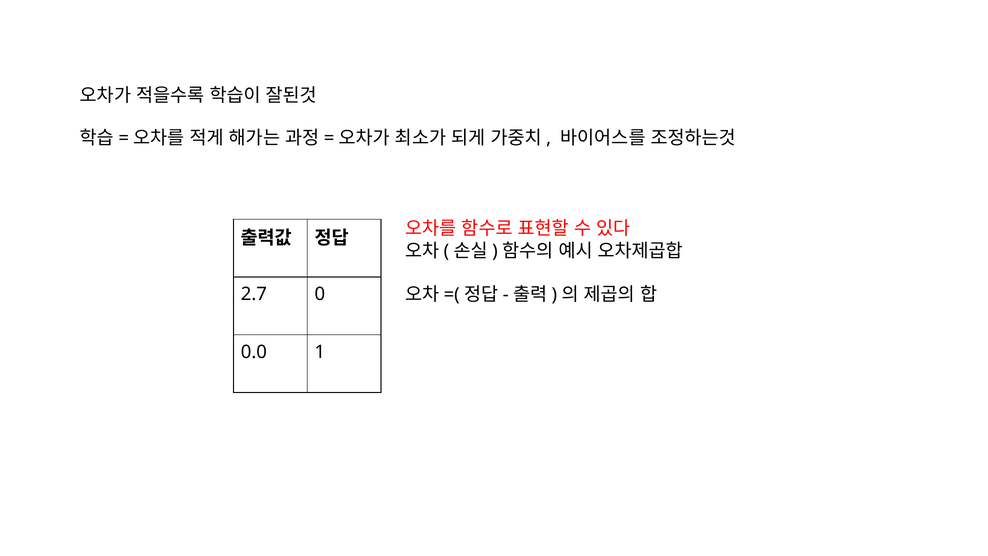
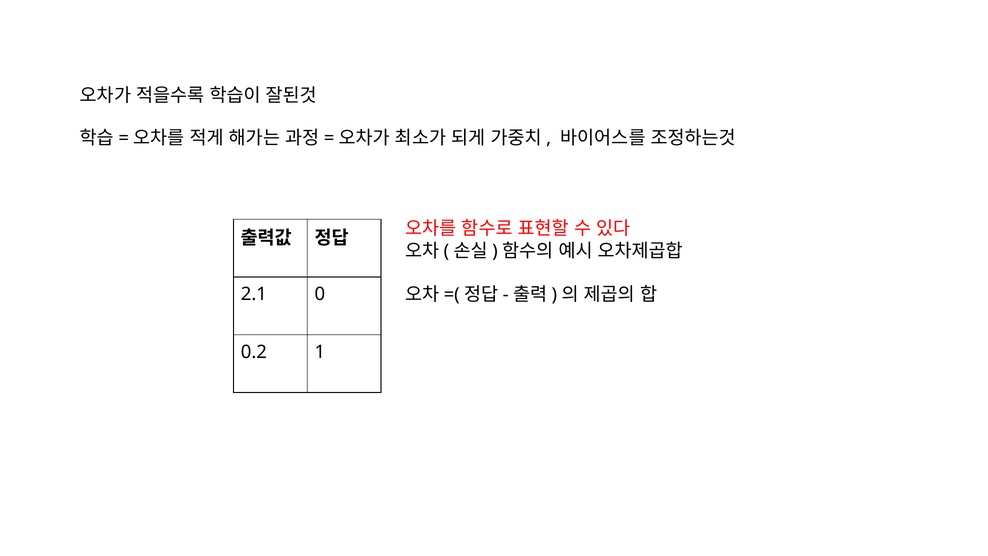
2.7: 2.7 -> 2.1 (254, 294)
0.0: 0.0 -> 0.2 (254, 352)
